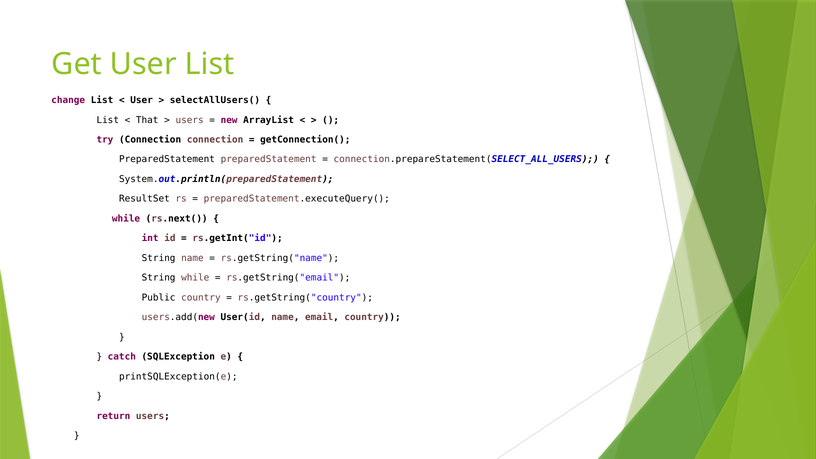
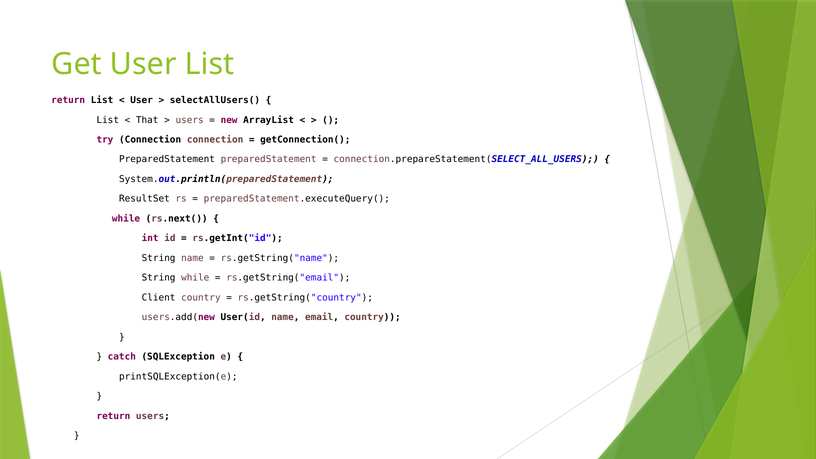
change: change -> return (68, 100)
Public: Public -> Client (159, 298)
